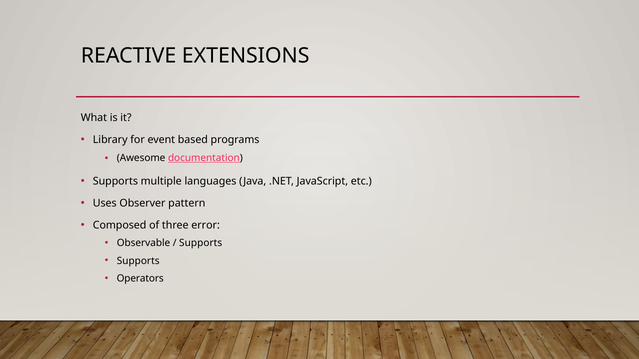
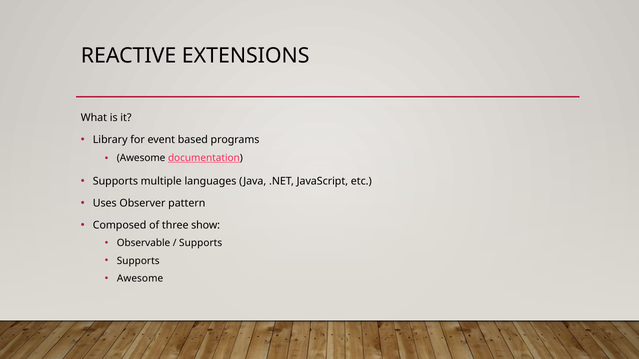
error: error -> show (206, 225)
Operators: Operators -> Awesome (140, 279)
